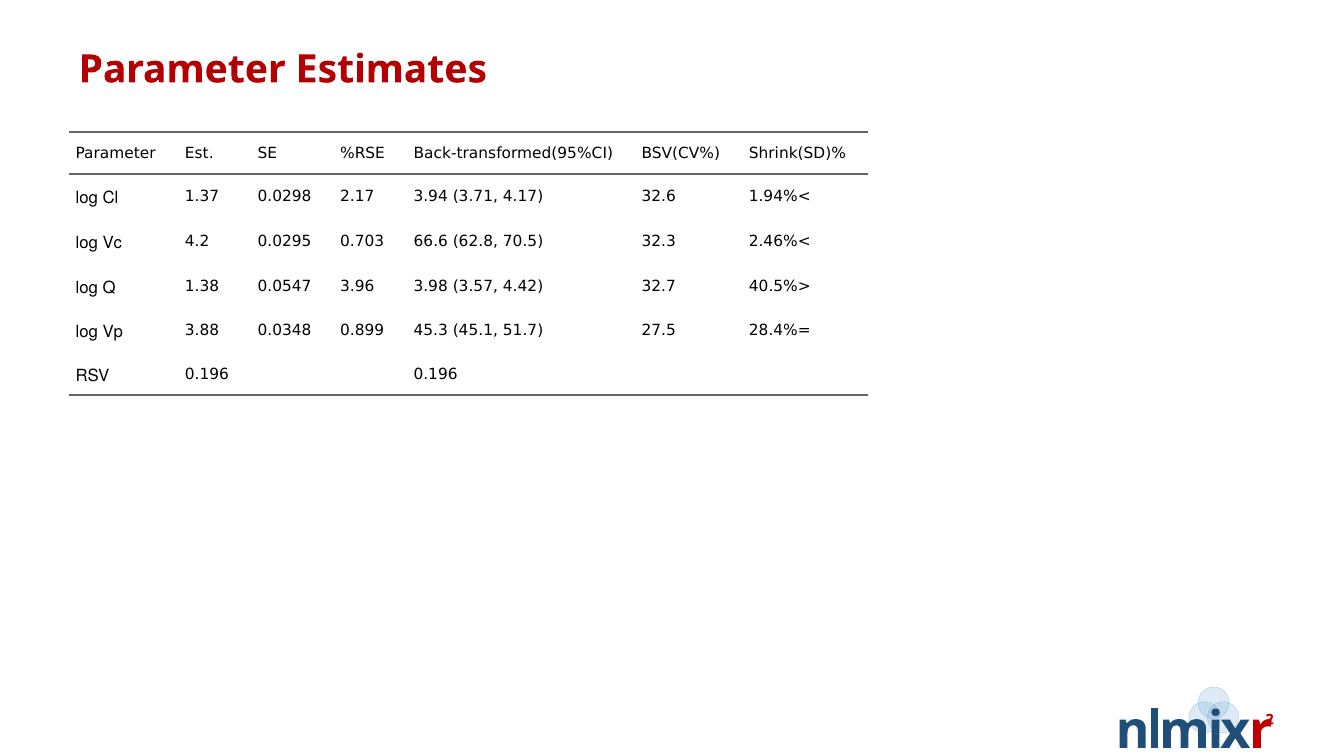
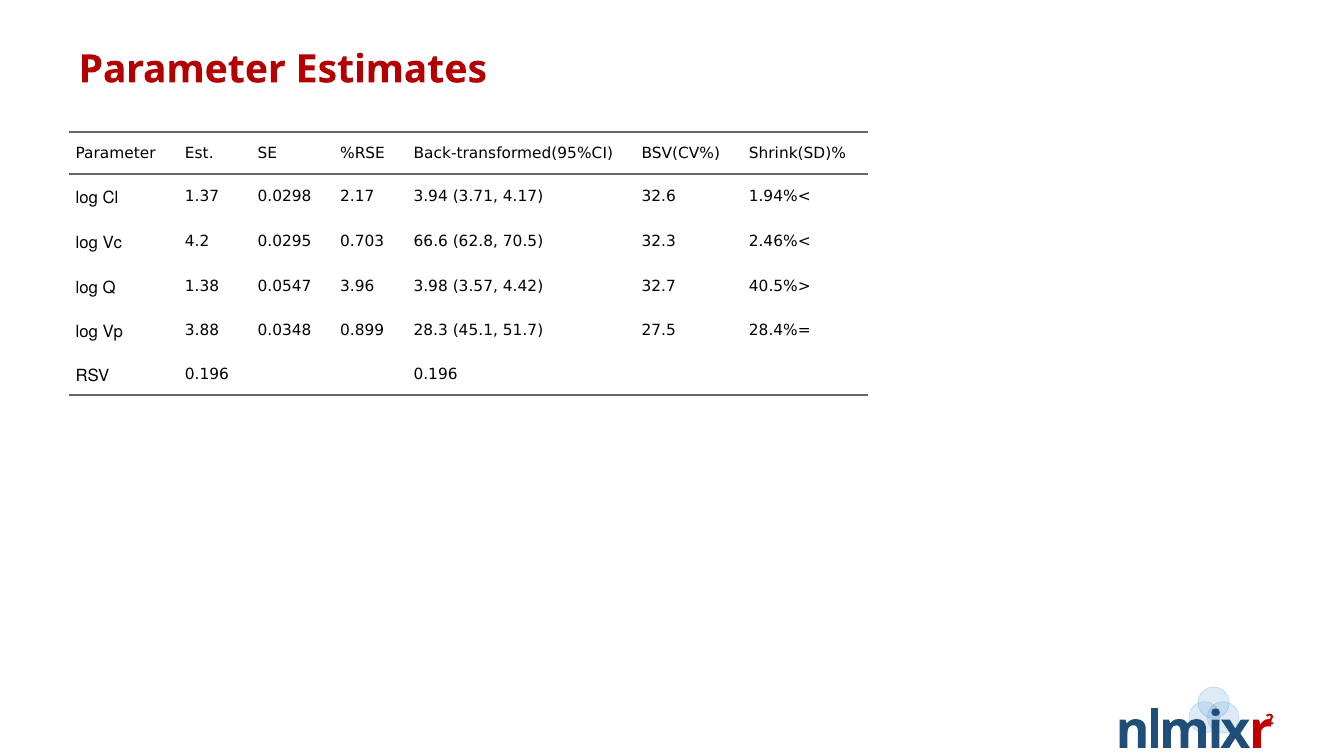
45.3: 45.3 -> 28.3 (431, 331)
